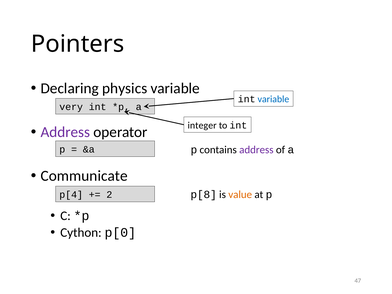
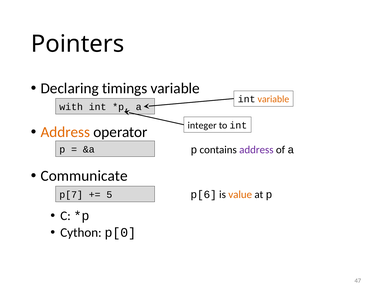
physics: physics -> timings (125, 88)
variable colour: blue -> orange (273, 99)
very: very -> with (71, 107)
Address colour: purple -> orange (65, 132)
p[8: p[8 -> p[6 (204, 195)
p[4: p[4 -> p[7 (71, 195)
2: 2 -> 5 (109, 195)
